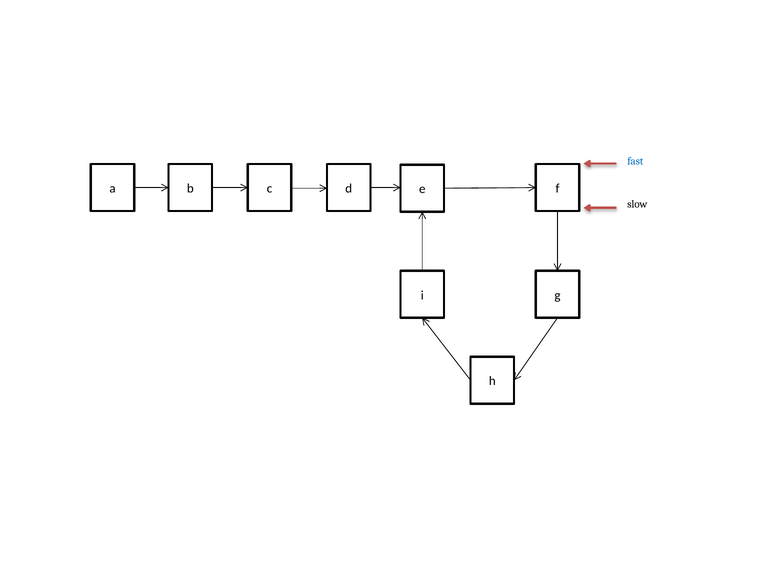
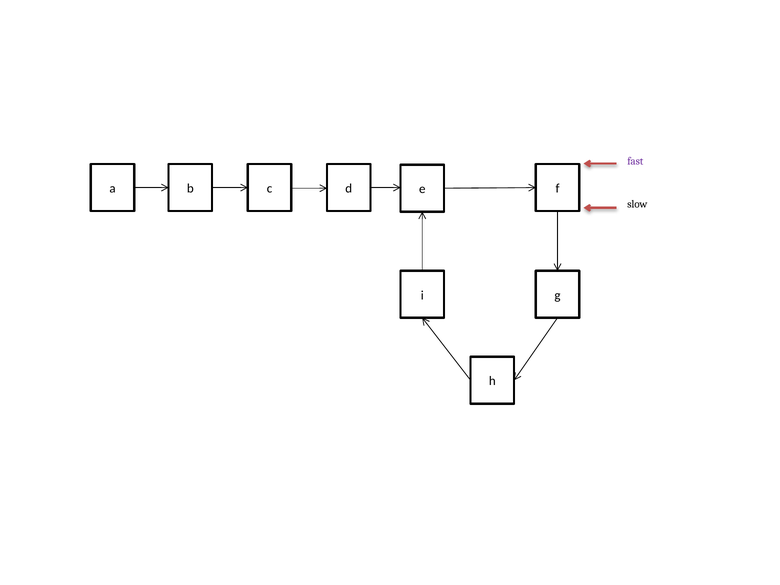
fast colour: blue -> purple (635, 161)
